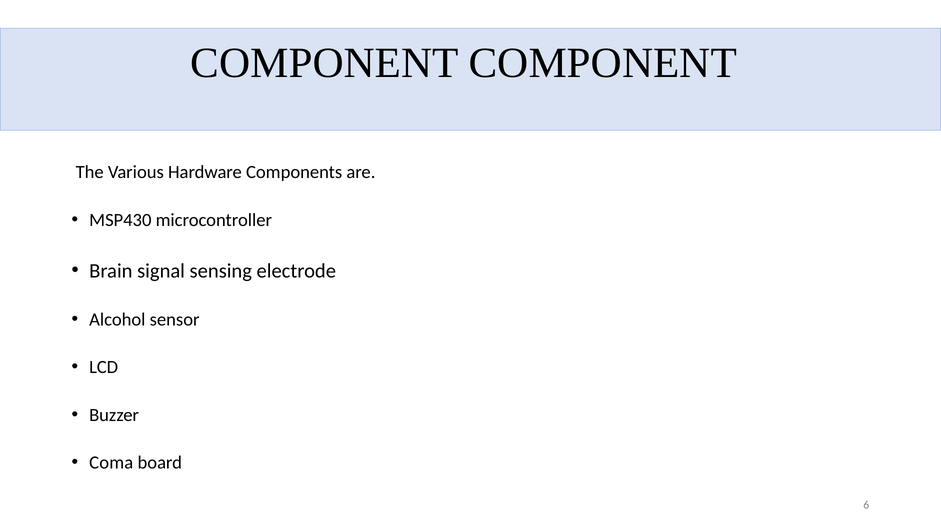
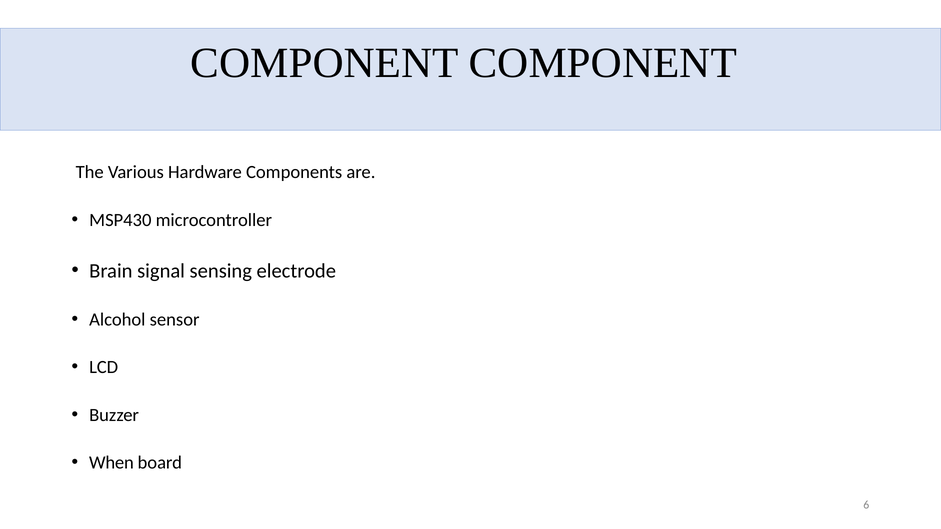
Coma: Coma -> When (111, 463)
